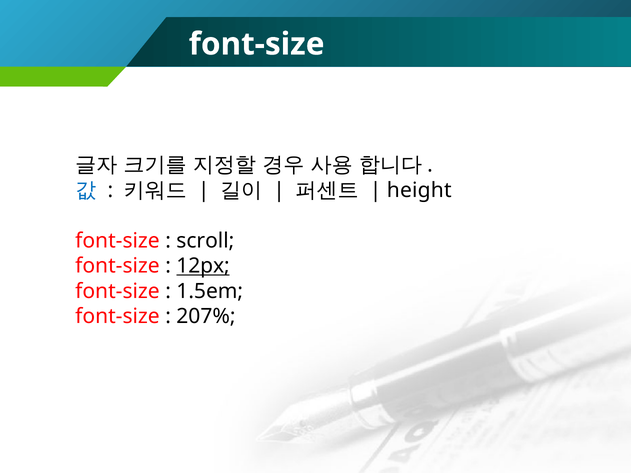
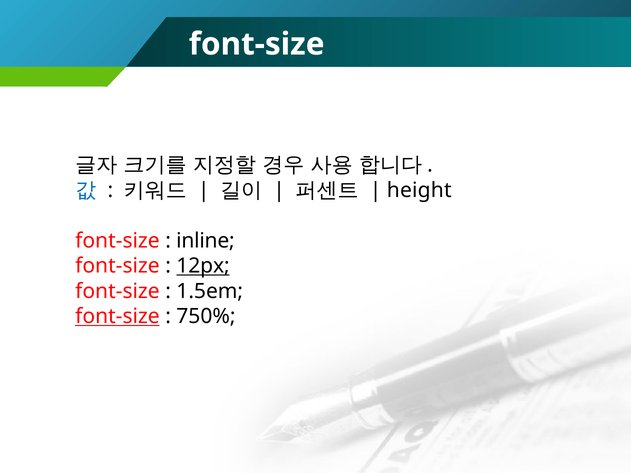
scroll: scroll -> inline (205, 241)
font-size underline: none -> present (117, 317)
207%: 207% -> 750% (206, 317)
